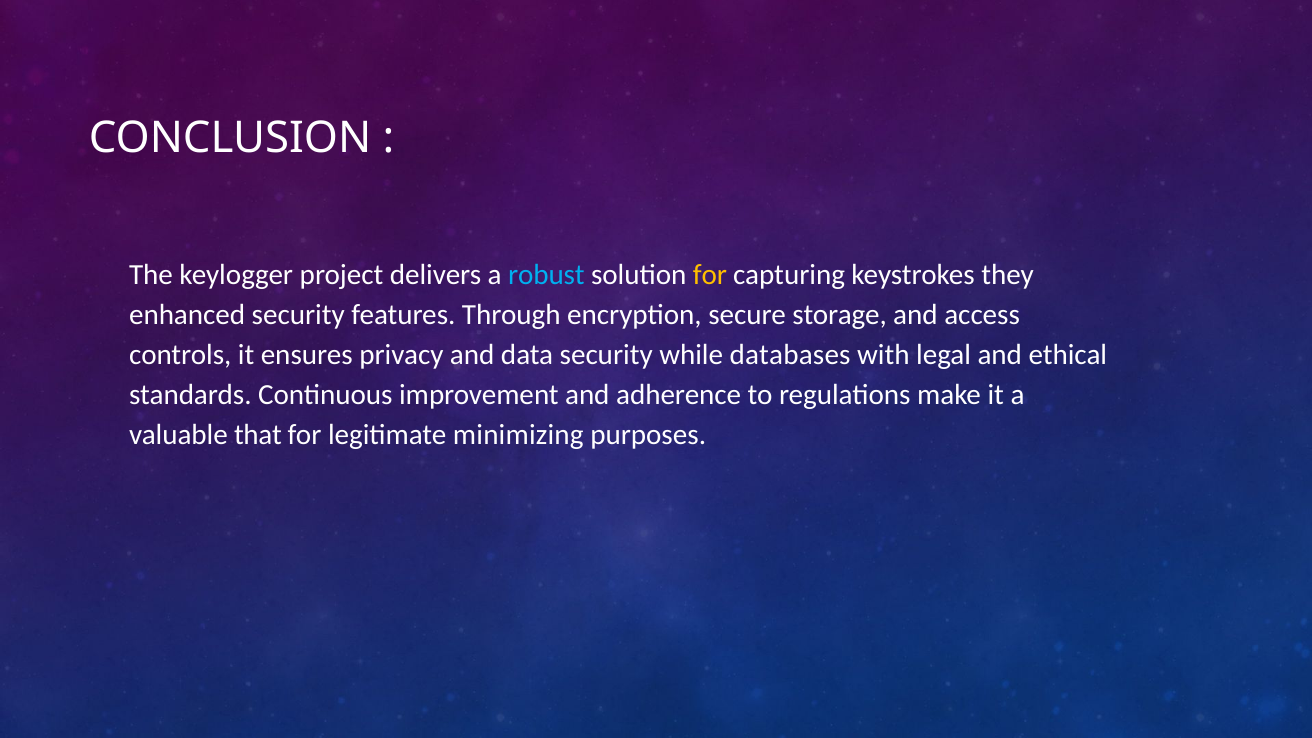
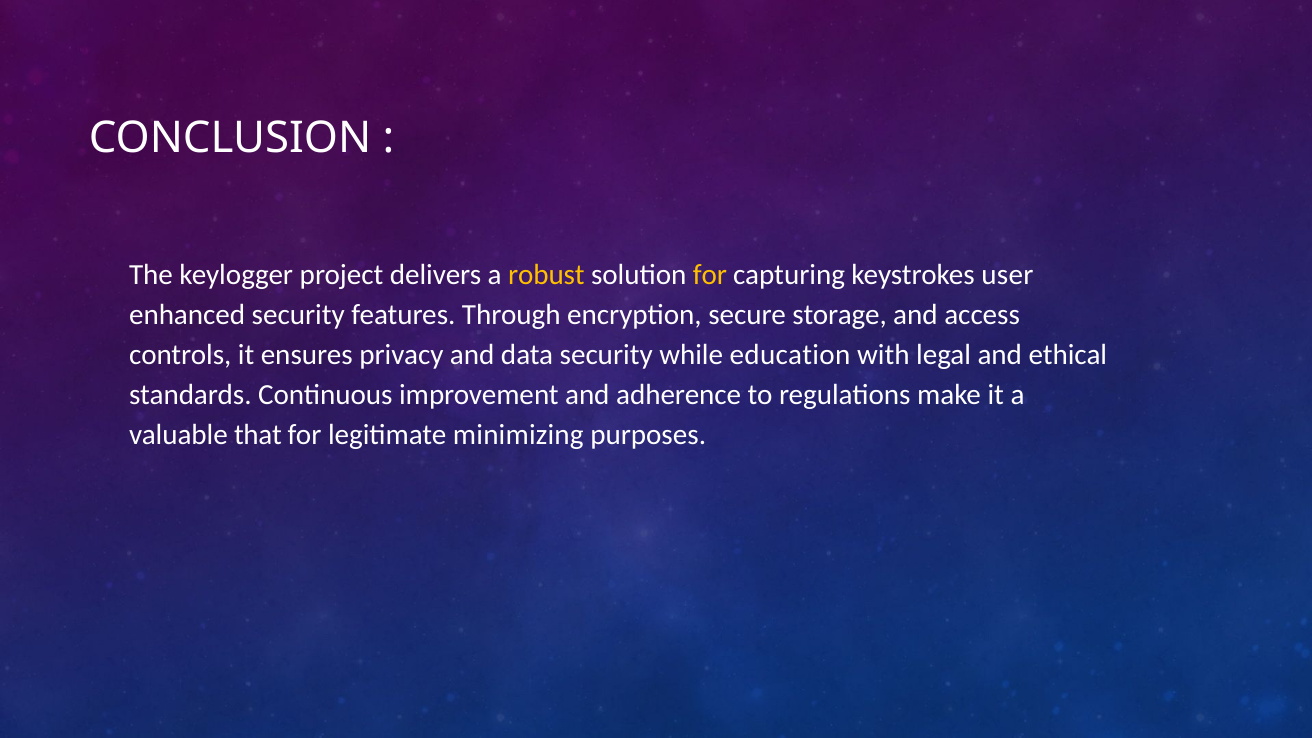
robust colour: light blue -> yellow (546, 275)
they: they -> user (1007, 275)
databases: databases -> education (790, 355)
